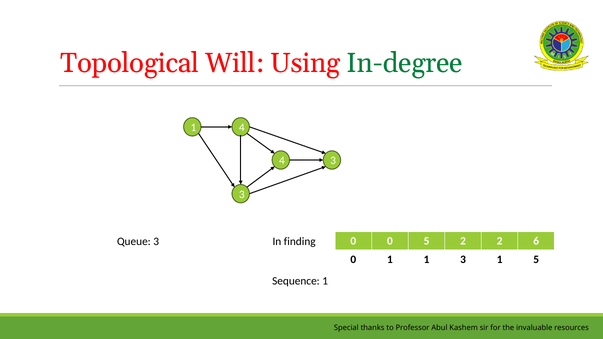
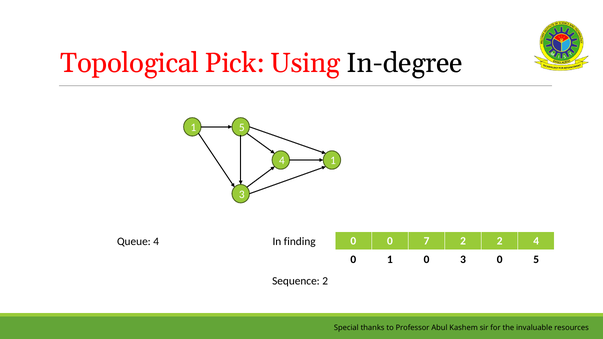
Will: Will -> Pick (235, 63)
In-degree colour: green -> black (405, 63)
1 4: 4 -> 5 (242, 128)
3: 3 -> 1 (333, 161)
Queue 3: 3 -> 4 (156, 242)
0 5: 5 -> 7 (426, 241)
2 6: 6 -> 4 (536, 241)
1 1: 1 -> 0 (426, 260)
3 1: 1 -> 0 (500, 260)
Sequence 1: 1 -> 2 (325, 281)
